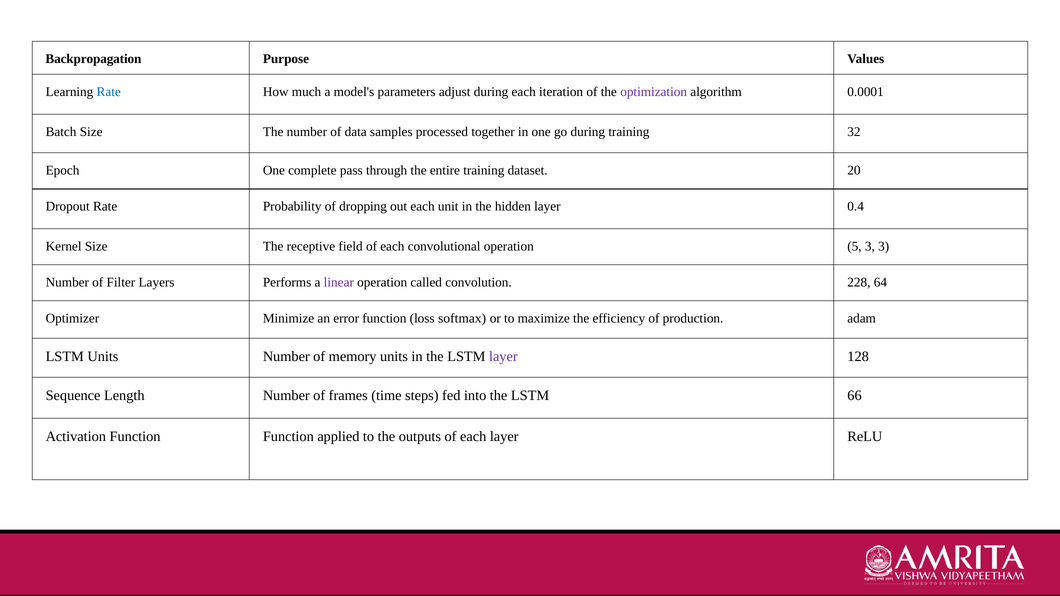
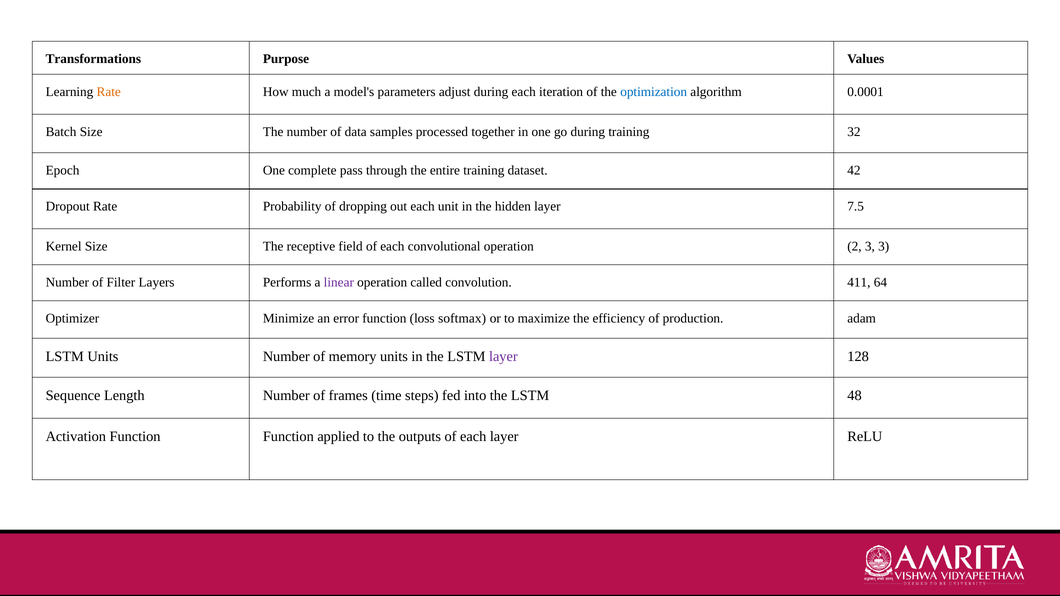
Backpropagation: Backpropagation -> Transformations (93, 59)
Rate colour: blue -> orange (109, 92)
optimization colour: purple -> blue (654, 92)
20: 20 -> 42 (854, 171)
0.4: 0.4 -> 7.5 (856, 207)
5: 5 -> 2 (855, 246)
228: 228 -> 411 (859, 283)
66: 66 -> 48 (855, 396)
